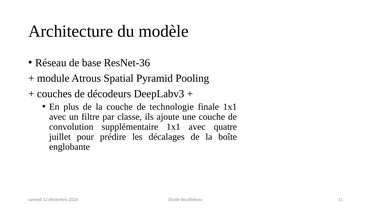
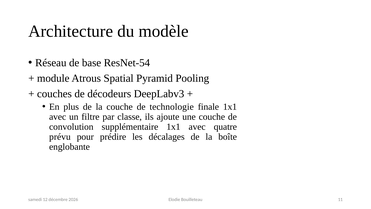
ResNet-36: ResNet-36 -> ResNet-54 (127, 63)
juillet: juillet -> prévu (60, 137)
